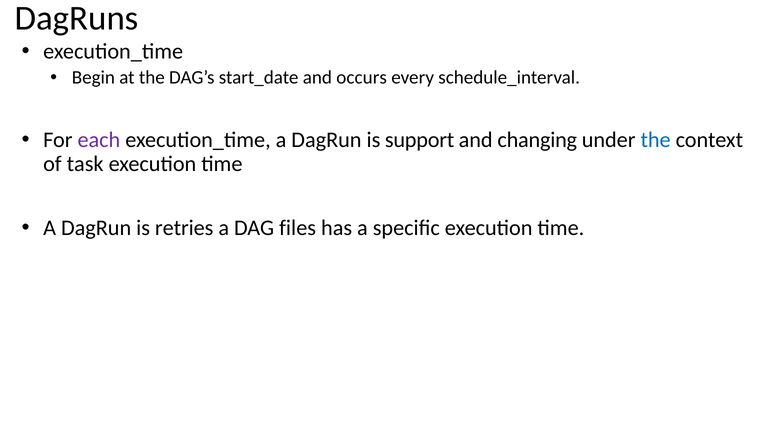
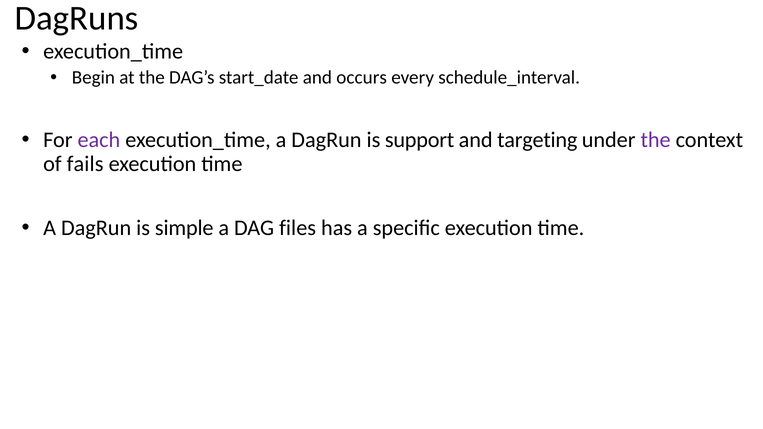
changing: changing -> targeting (537, 140)
the colour: blue -> purple (656, 140)
task: task -> fails (85, 164)
retries: retries -> simple (184, 228)
